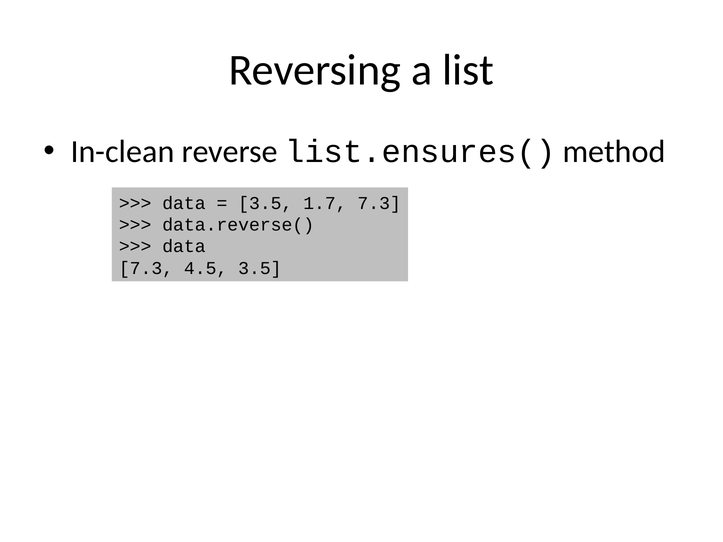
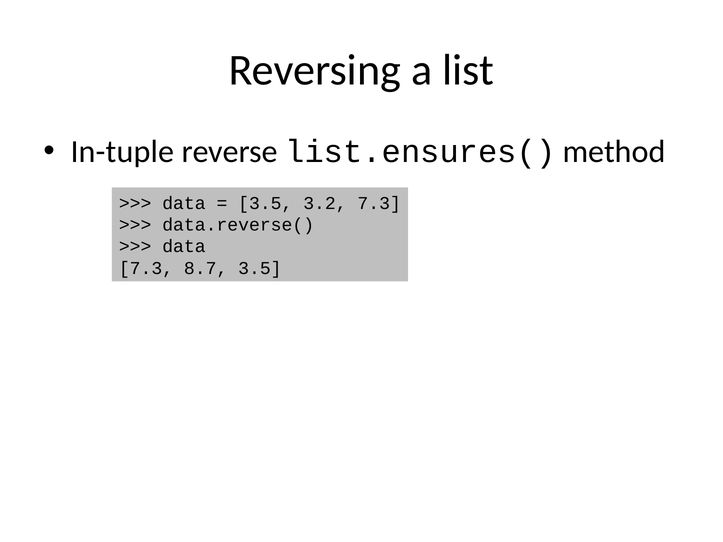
In-clean: In-clean -> In-tuple (122, 152)
1.7: 1.7 -> 3.2 (325, 203)
4.5: 4.5 -> 8.7 (206, 268)
